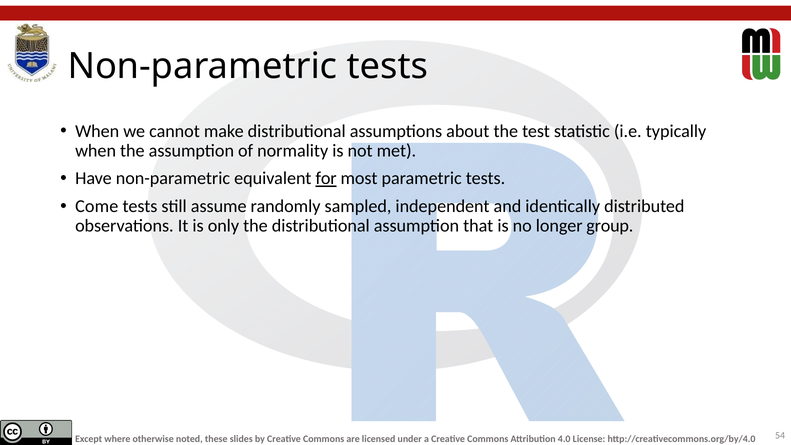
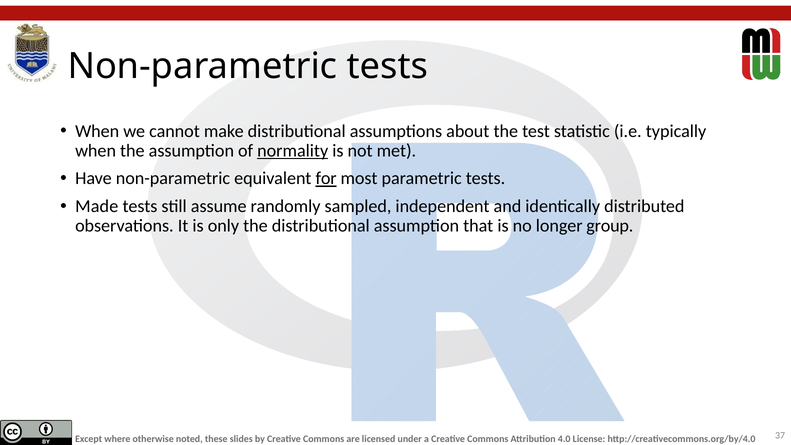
normality underline: none -> present (293, 151)
Come: Come -> Made (97, 206)
54: 54 -> 37 (780, 435)
